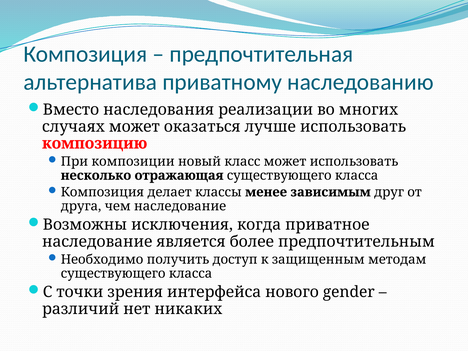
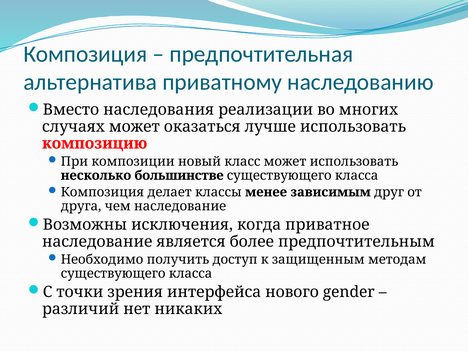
отражающая: отражающая -> большинстве (179, 175)
